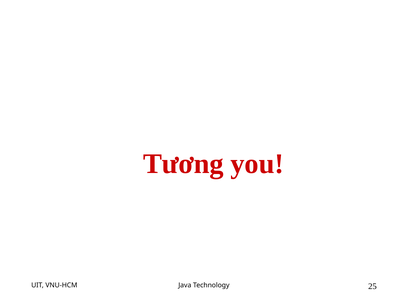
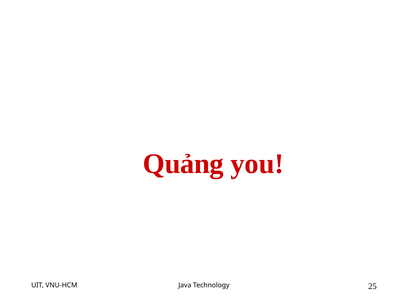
Tương: Tương -> Quảng (183, 164)
